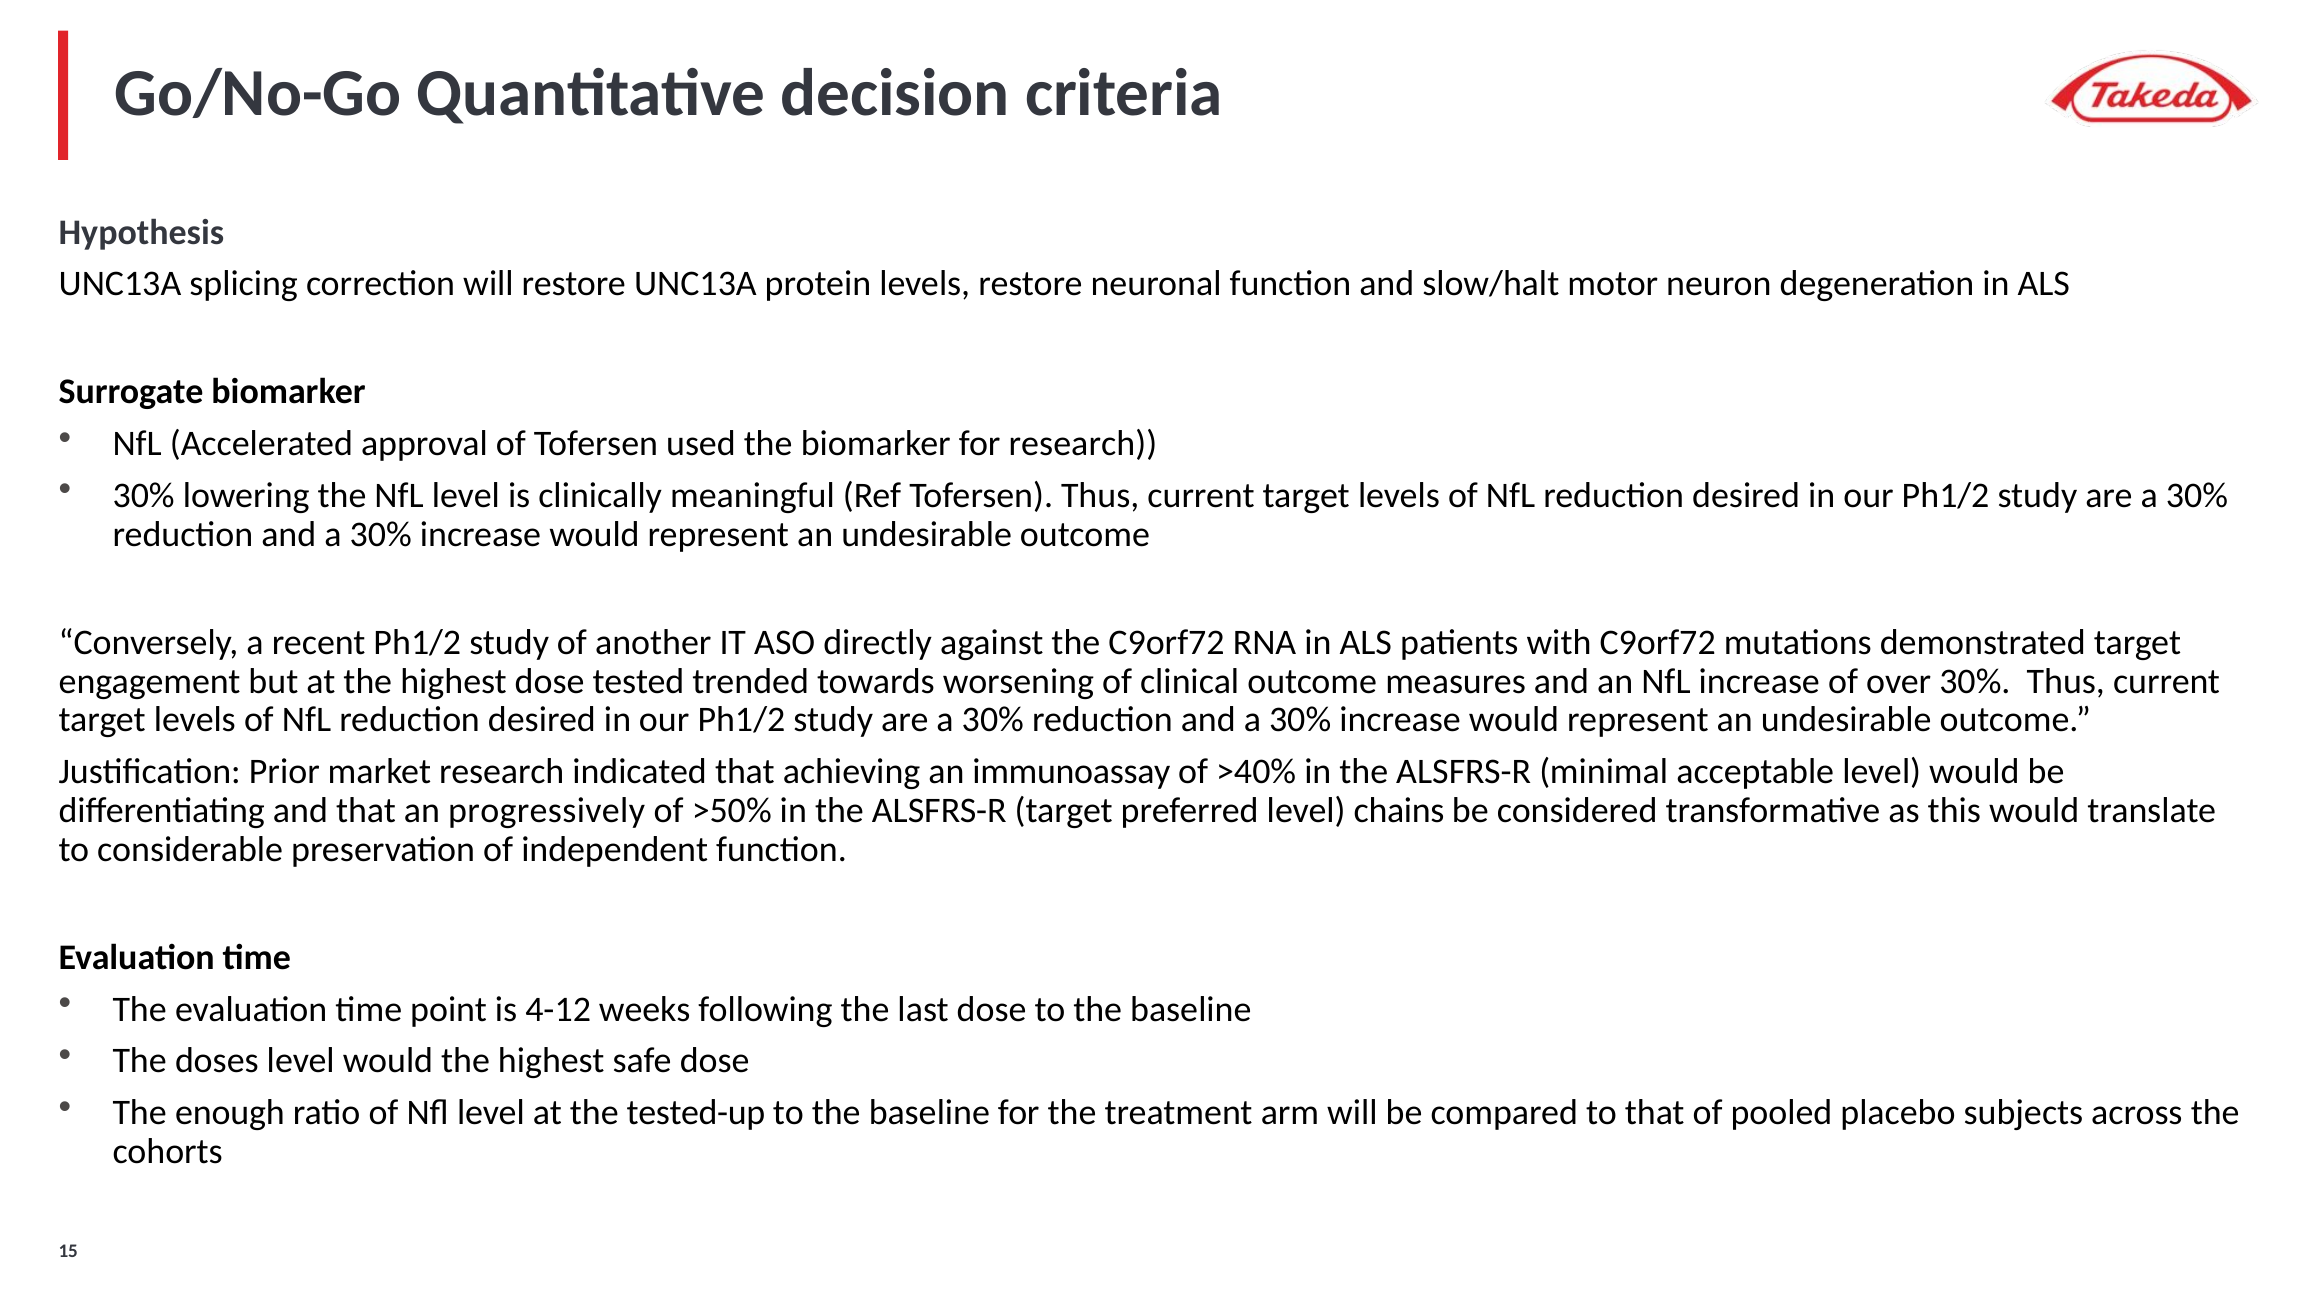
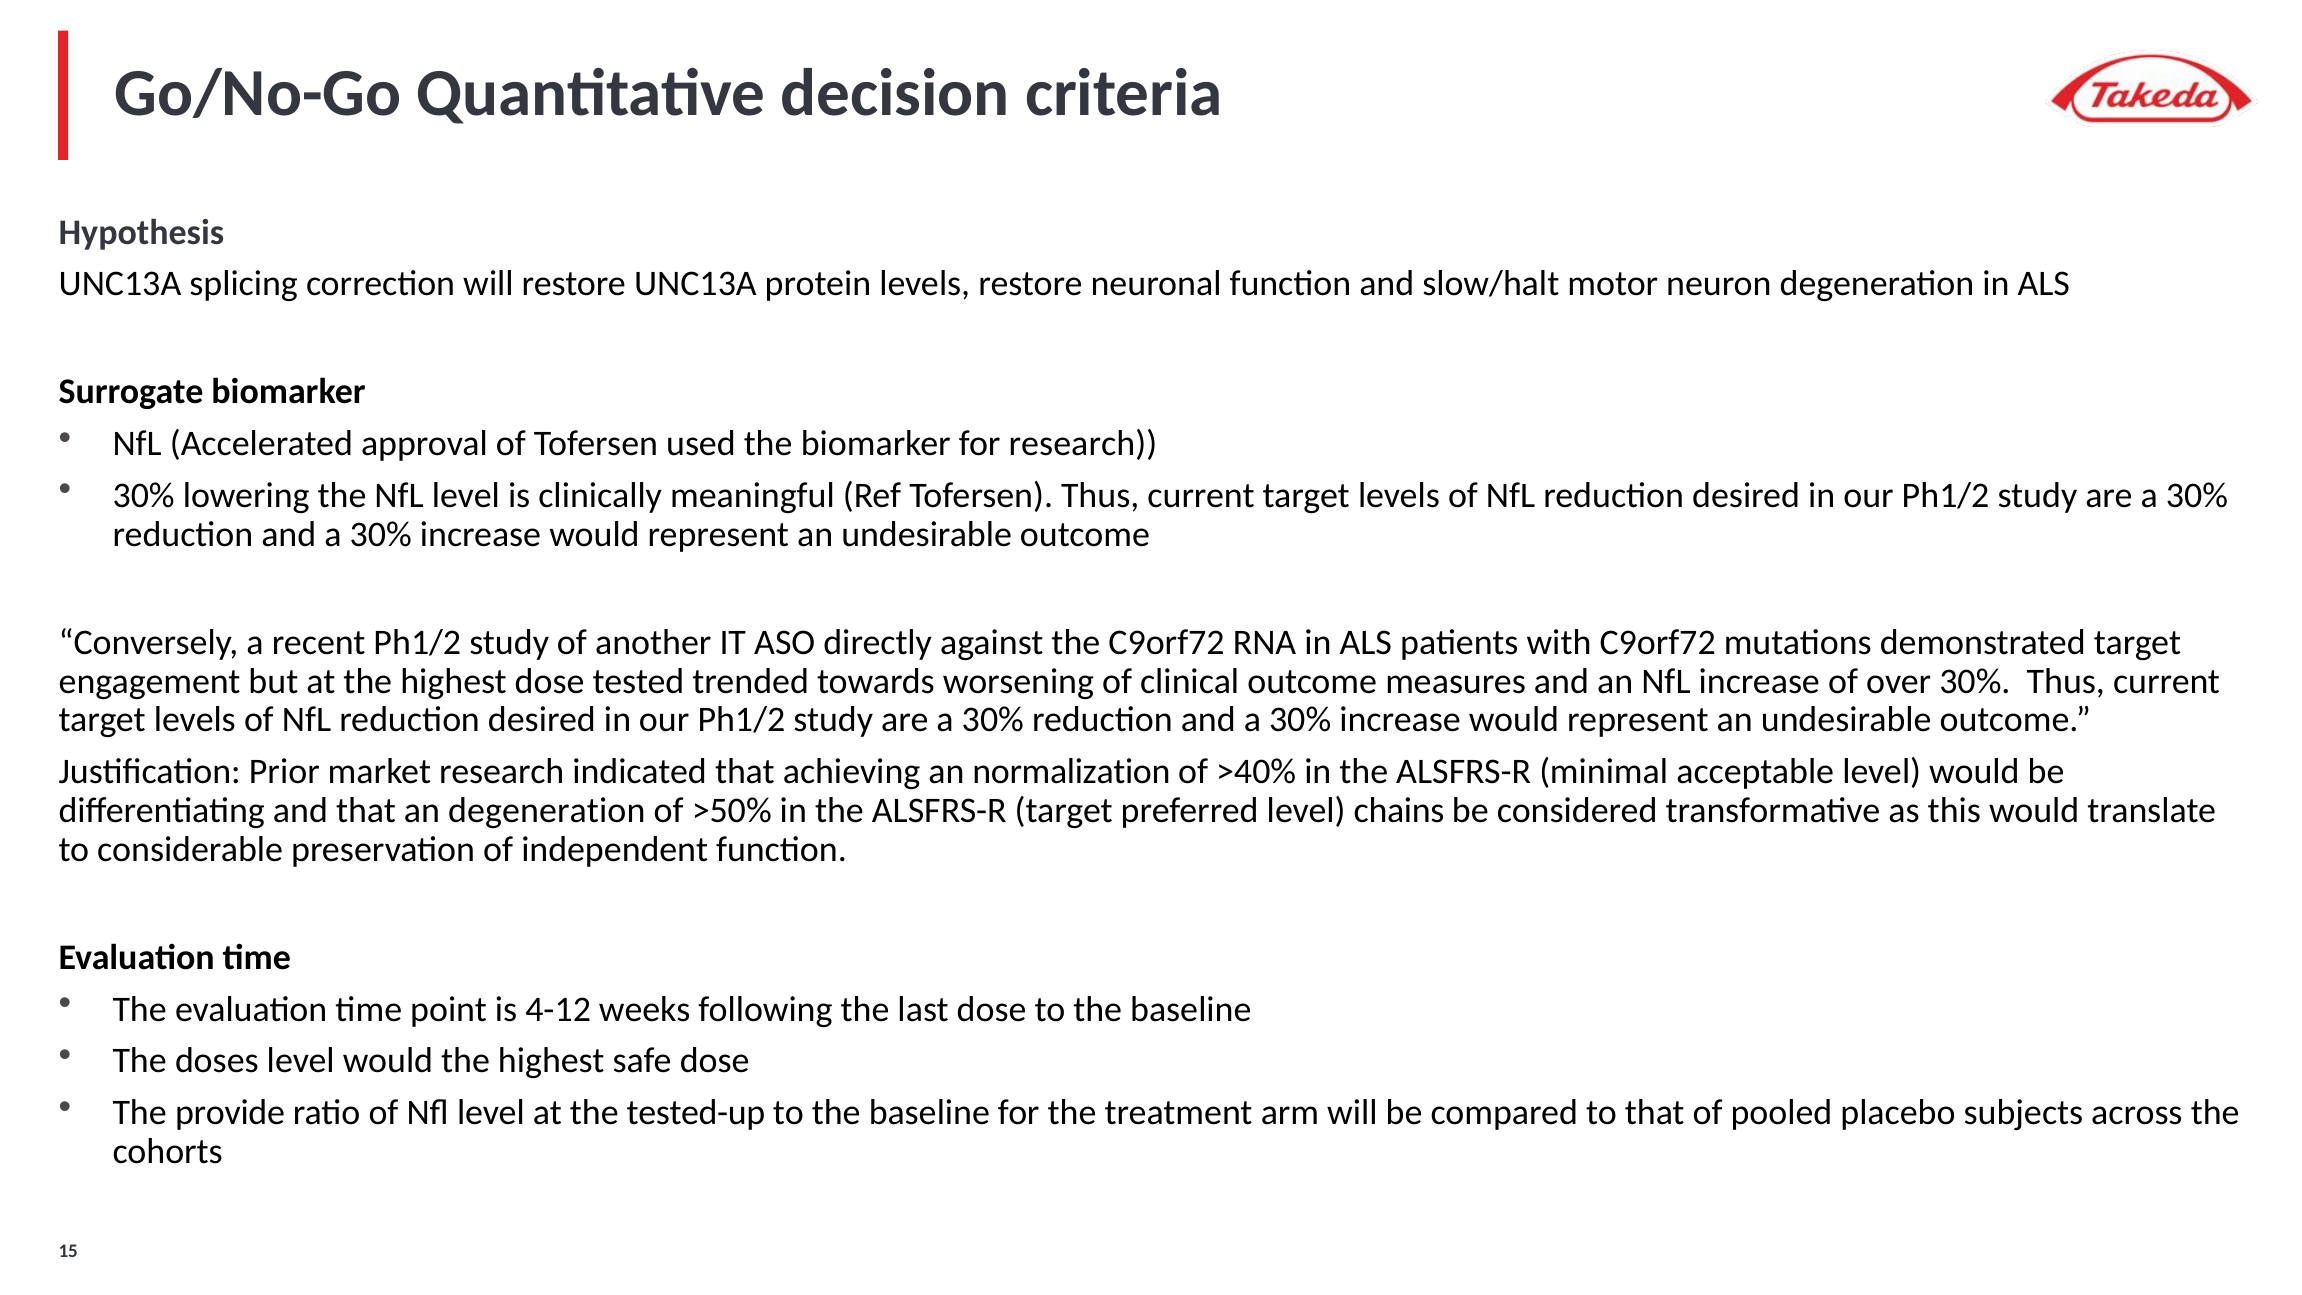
immunoassay: immunoassay -> normalization (1071, 772)
an progressively: progressively -> degeneration (547, 811)
enough: enough -> provide (230, 1113)
